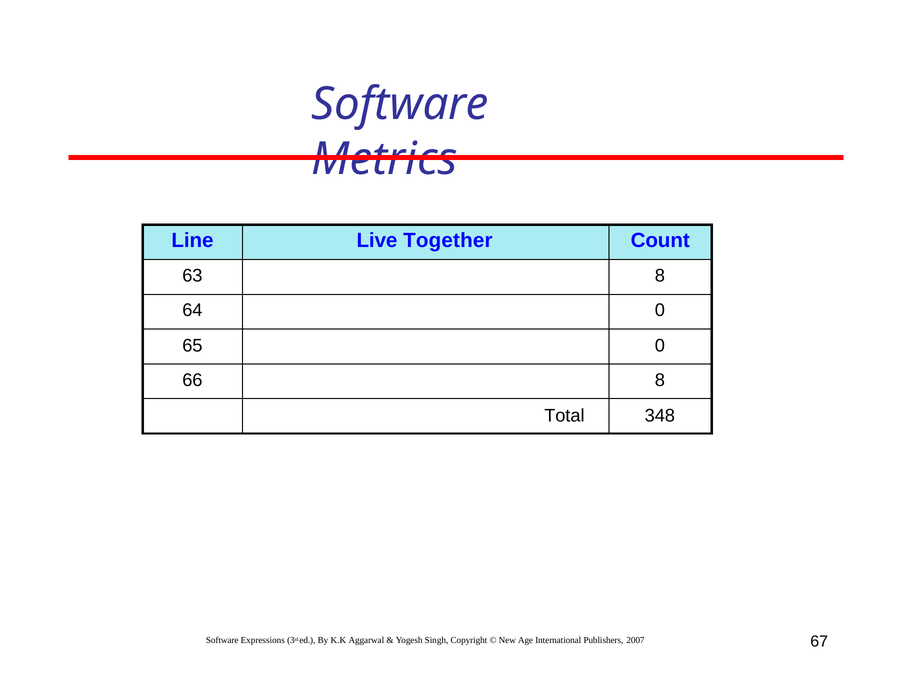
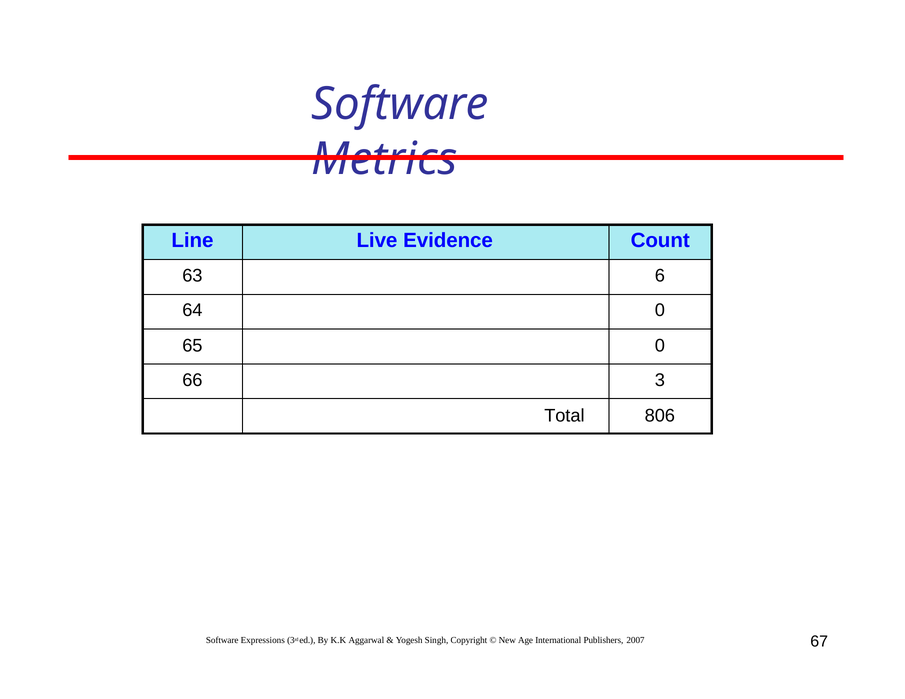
Together: Together -> Evidence (448, 240)
63 8: 8 -> 6 (660, 276)
66 8: 8 -> 3 (660, 380)
348: 348 -> 806 (660, 416)
